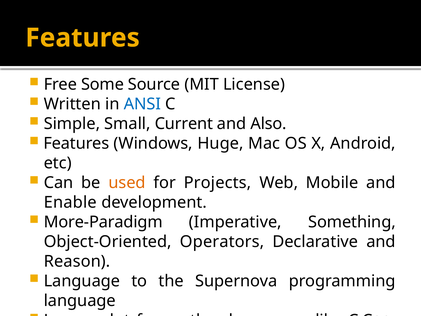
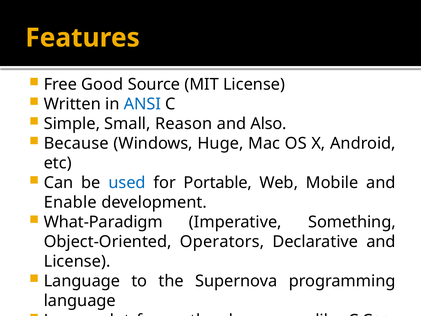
Some: Some -> Good (102, 84)
Current: Current -> Reason (184, 124)
Features: Features -> Because (76, 143)
used colour: orange -> blue (127, 183)
Projects: Projects -> Portable (218, 183)
More-Paradigm: More-Paradigm -> What-Paradigm (103, 222)
Reason: Reason -> License (77, 261)
